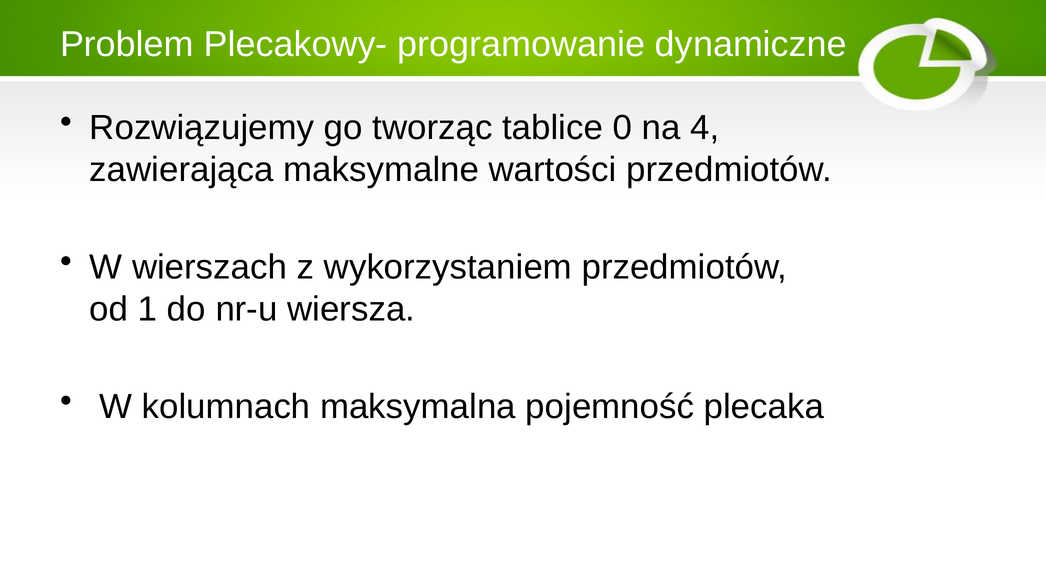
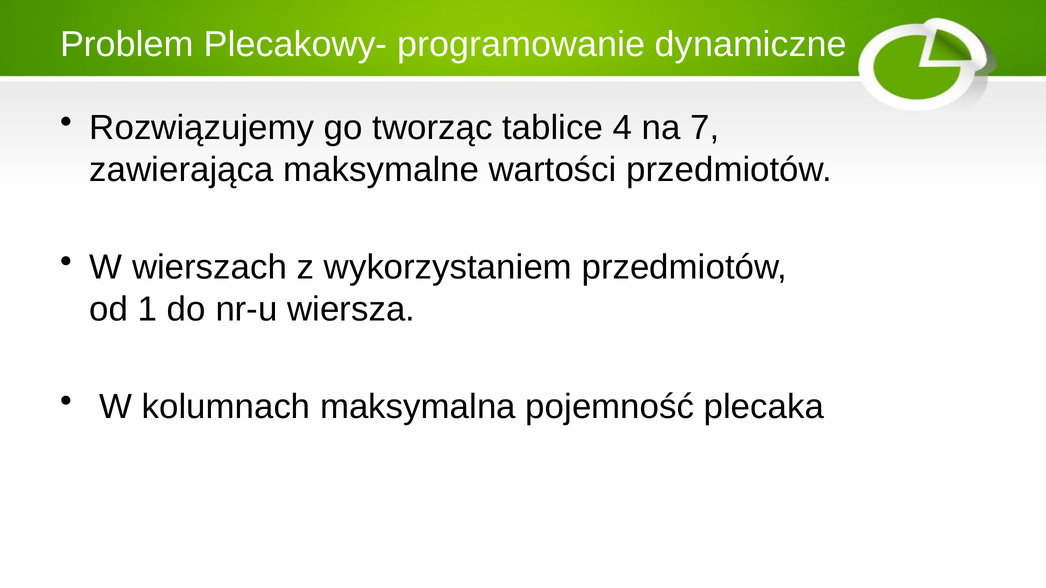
0: 0 -> 4 (622, 128)
4: 4 -> 7 (705, 128)
